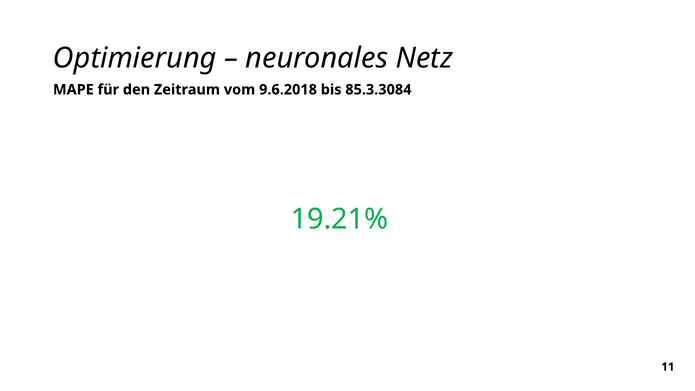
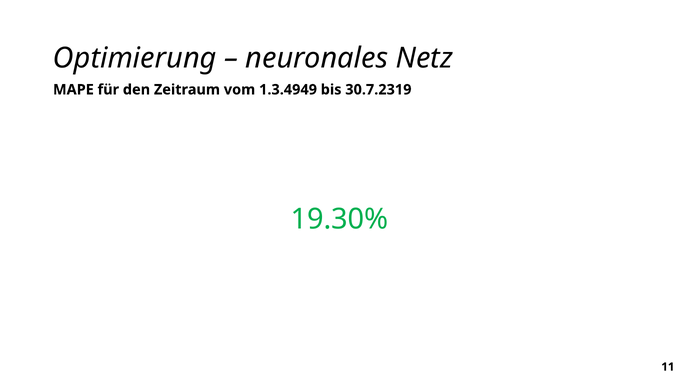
9.6.2018: 9.6.2018 -> 1.3.4949 (288, 90)
85.3.3084: 85.3.3084 -> 30.7.2319 (378, 90)
19.21%: 19.21% -> 19.30% (339, 219)
